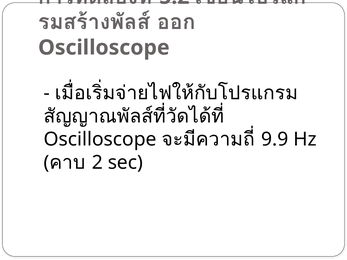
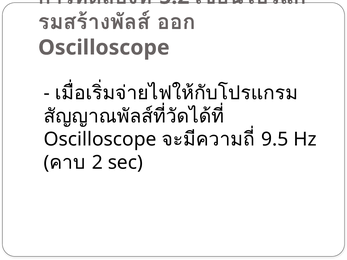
9.9: 9.9 -> 9.5 (275, 139)
